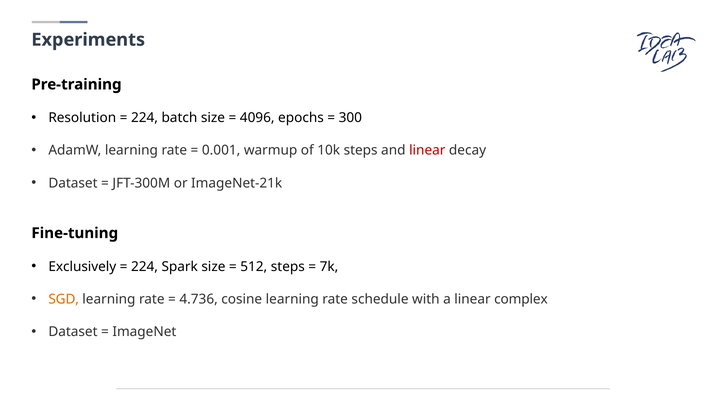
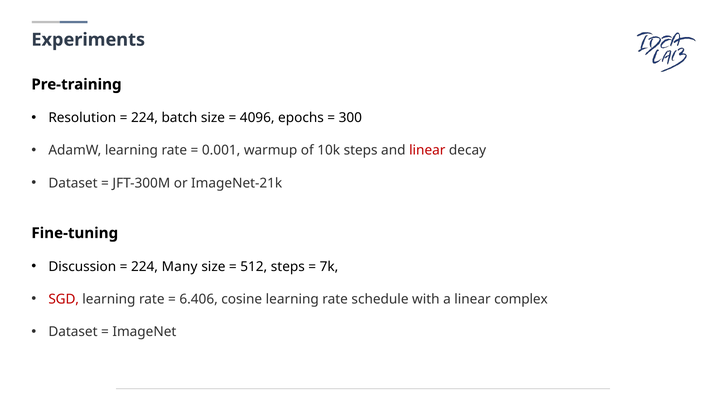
Exclusively: Exclusively -> Discussion (82, 267)
Spark: Spark -> Many (180, 267)
SGD colour: orange -> red (64, 299)
4.736: 4.736 -> 6.406 (199, 299)
